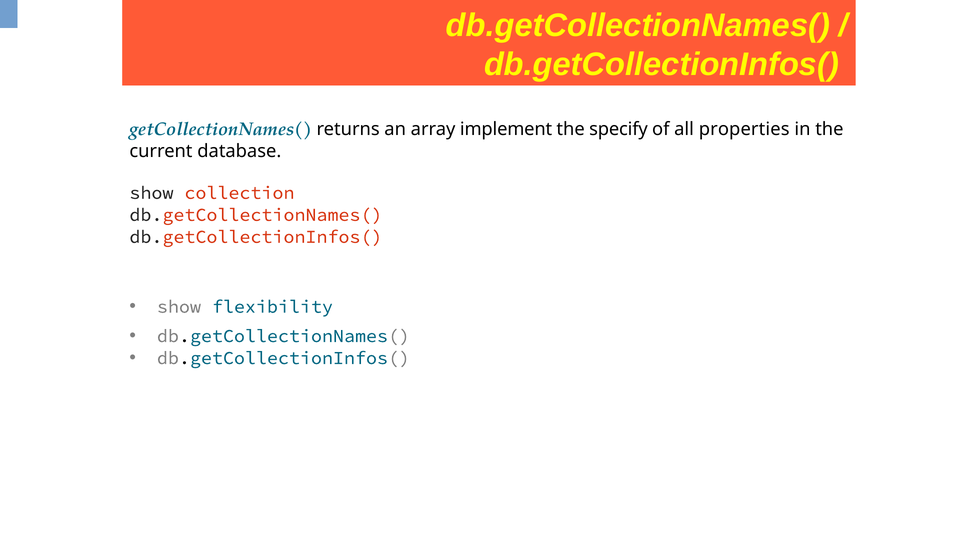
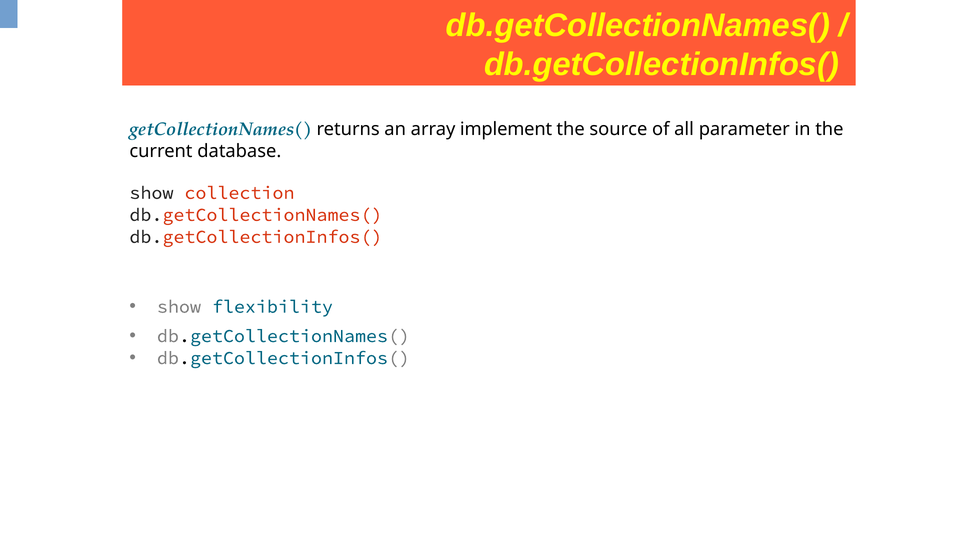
specify: specify -> source (618, 129)
properties: properties -> parameter (744, 129)
